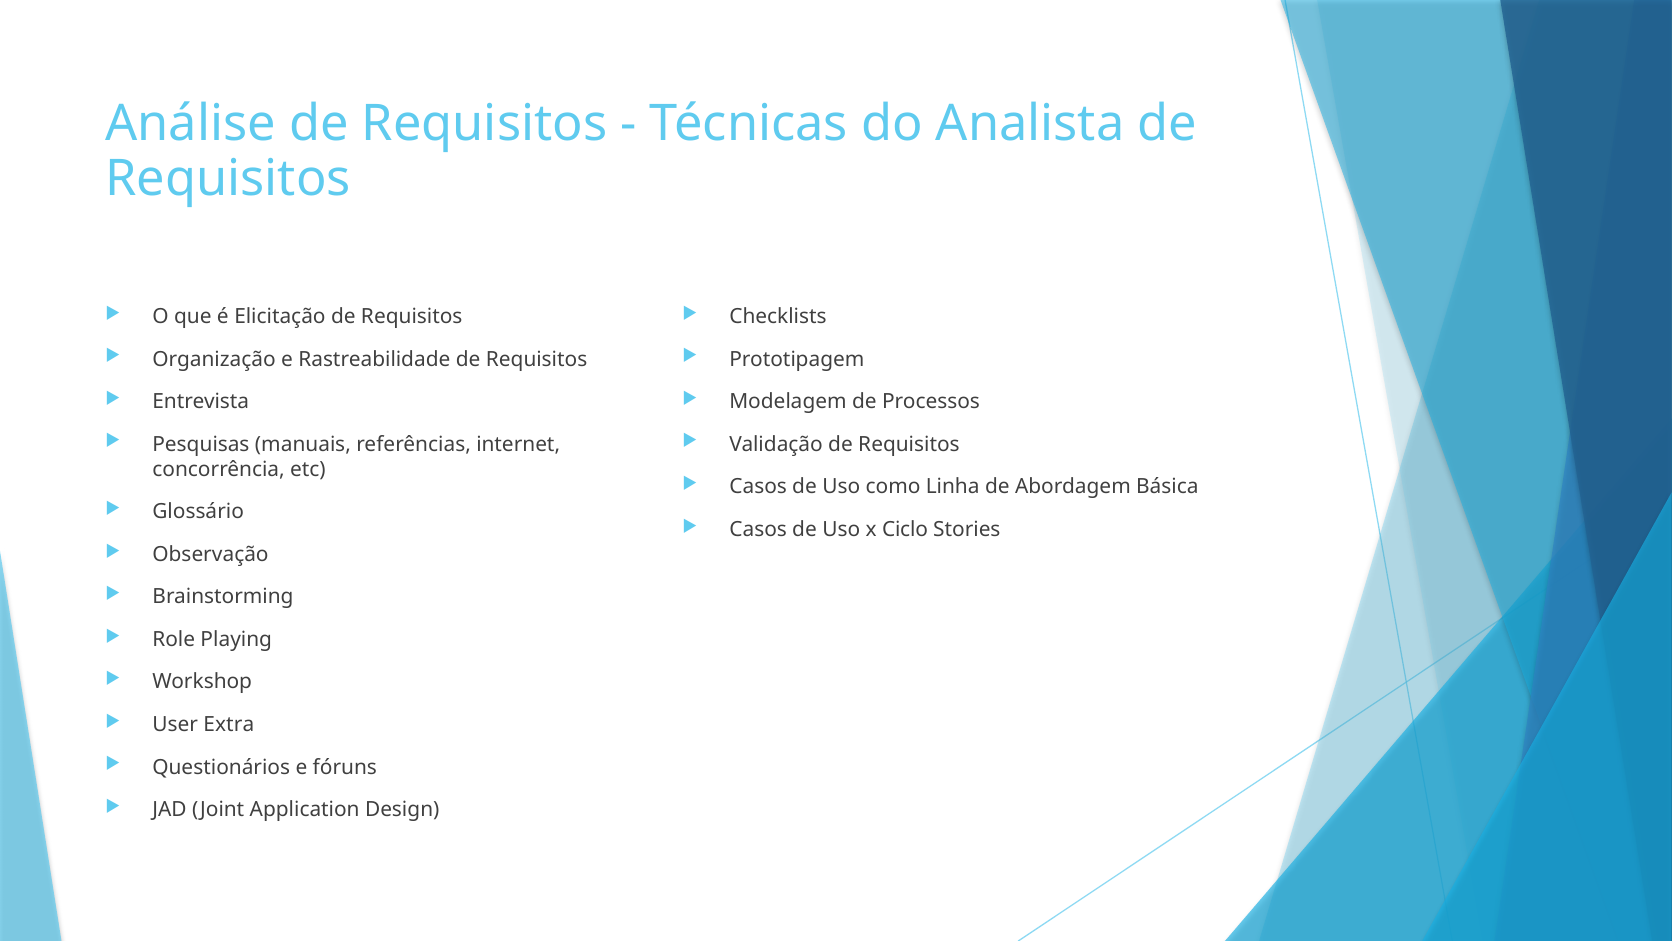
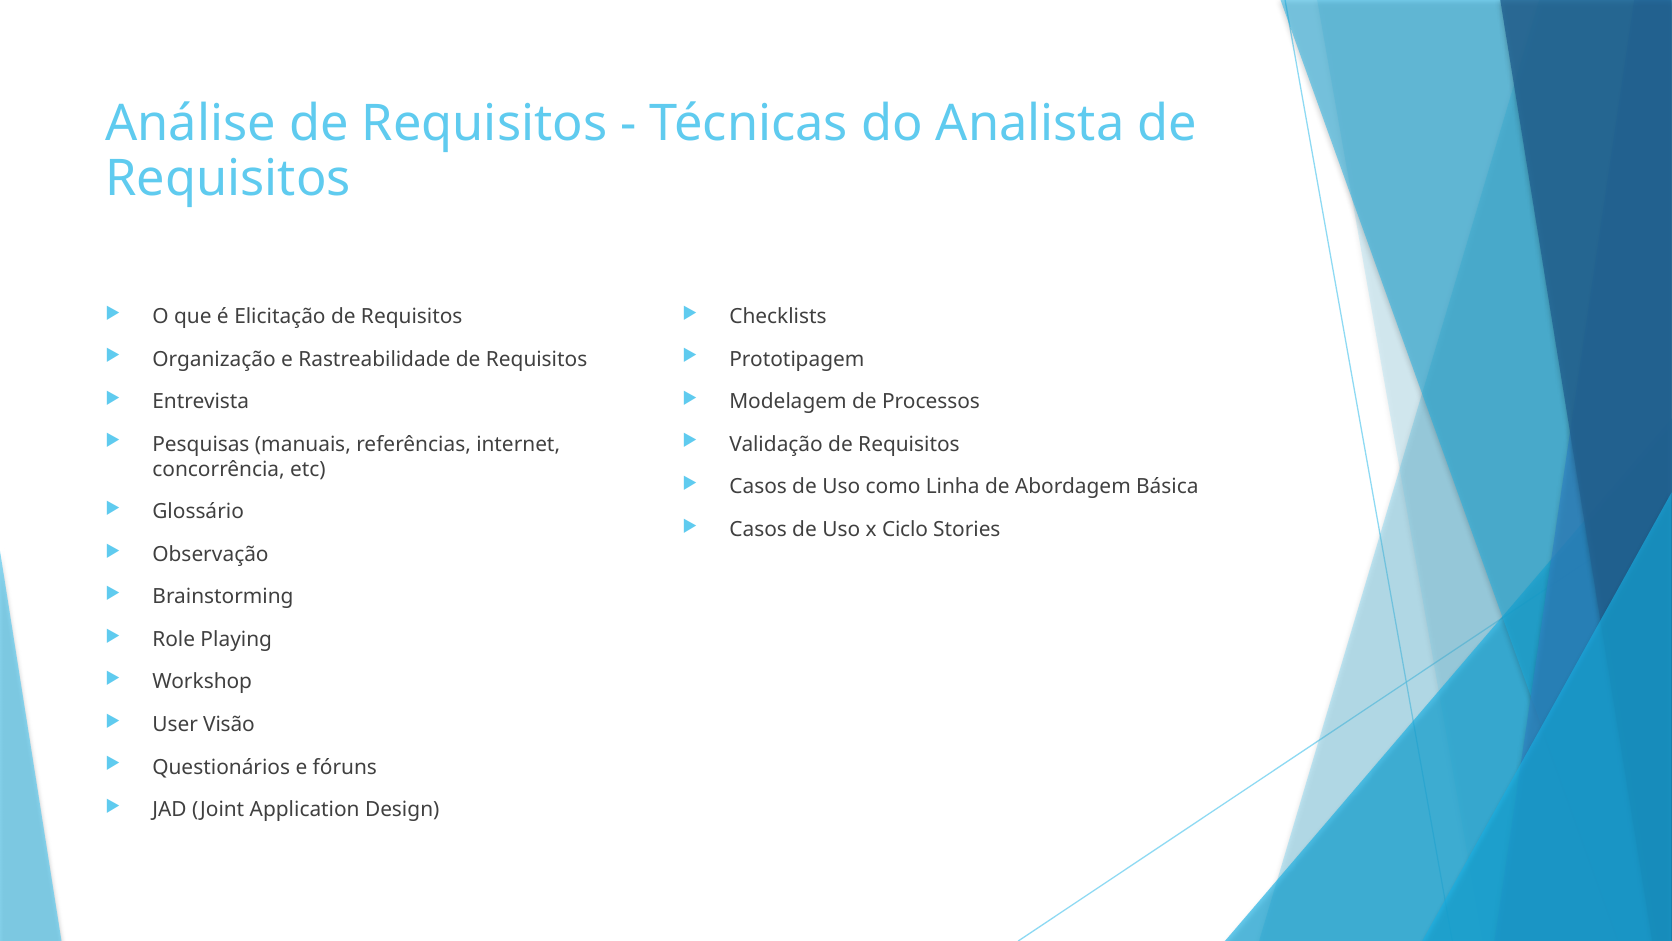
Extra: Extra -> Visão (229, 724)
